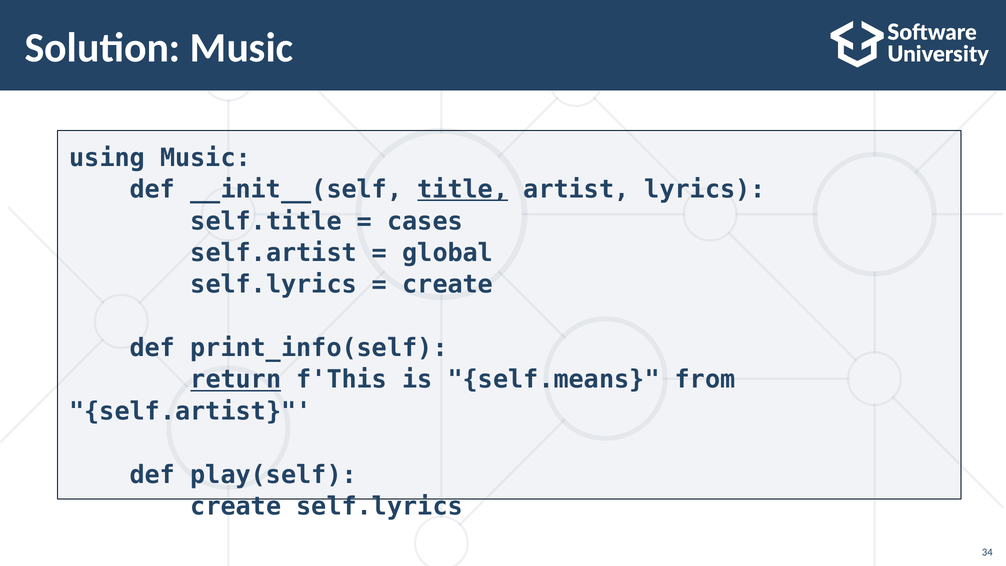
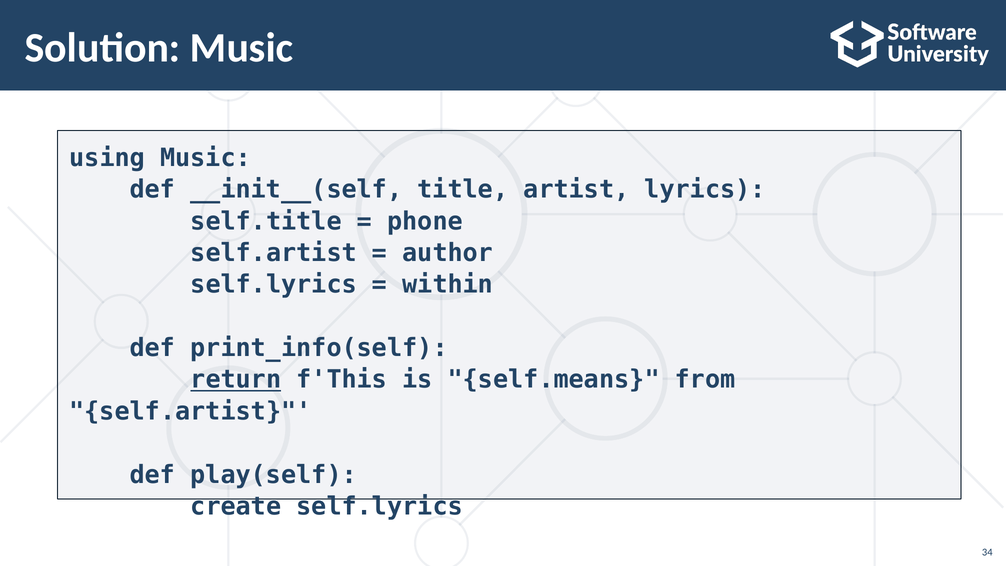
title underline: present -> none (463, 190)
cases: cases -> phone (425, 221)
global: global -> author (448, 253)
create: create -> within (448, 285)
